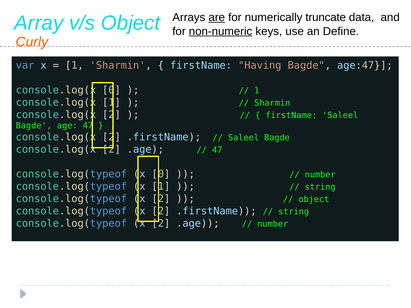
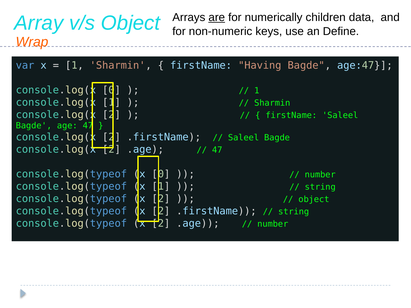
truncate: truncate -> children (326, 18)
non-numeric underline: present -> none (221, 31)
Curly: Curly -> Wrap (32, 42)
